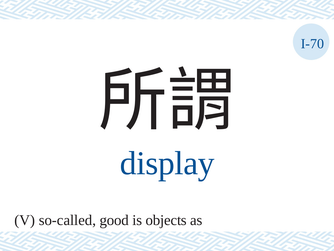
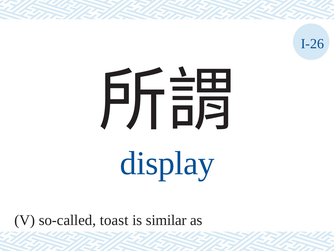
I-70: I-70 -> I-26 (312, 44)
good: good -> toast (114, 220)
objects: objects -> similar (166, 220)
